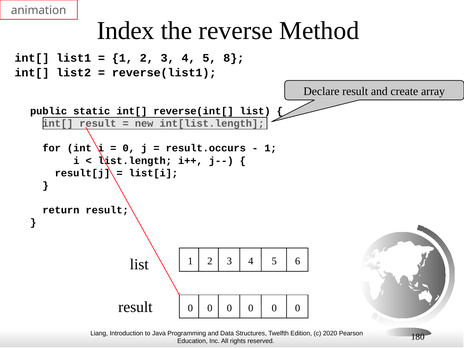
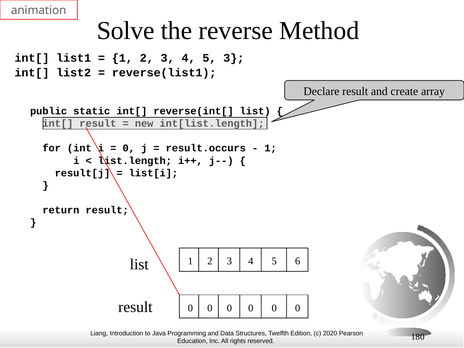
Index: Index -> Solve (126, 31)
5 8: 8 -> 3 (234, 58)
